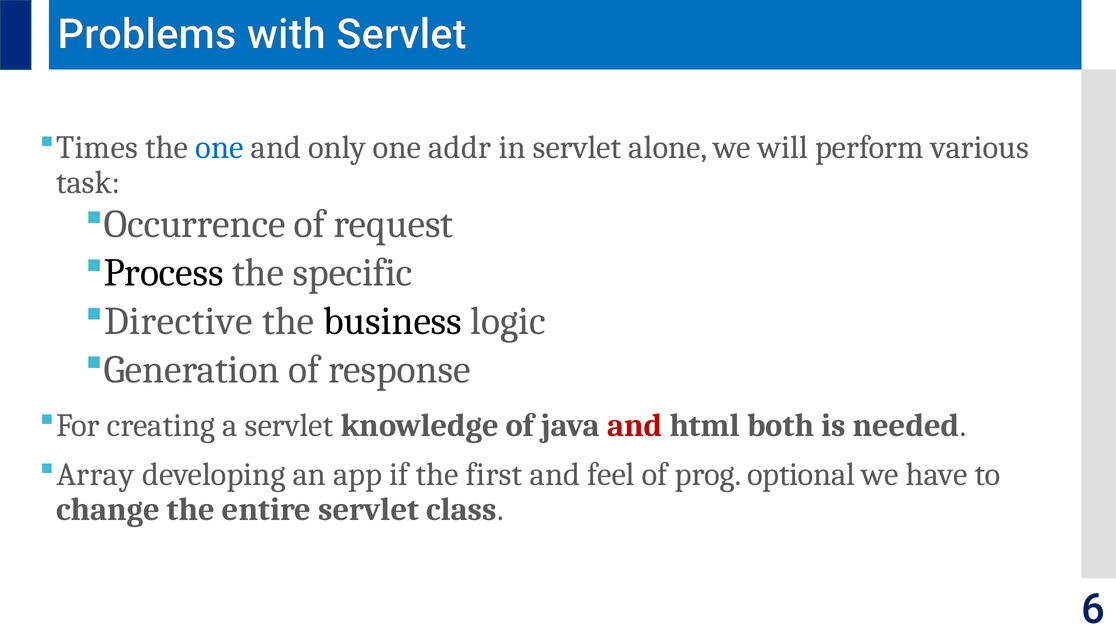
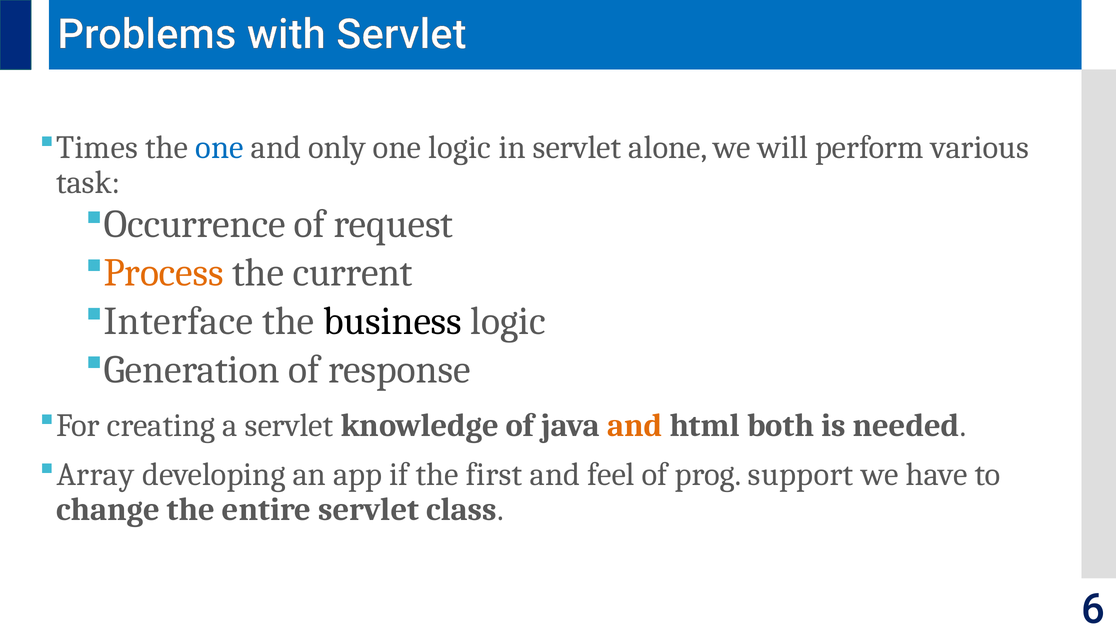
one addr: addr -> logic (460, 147)
Process colour: black -> orange (164, 273)
specific: specific -> current (353, 273)
Directive: Directive -> Interface (178, 321)
and colour: red -> orange (635, 425)
optional: optional -> support (801, 474)
